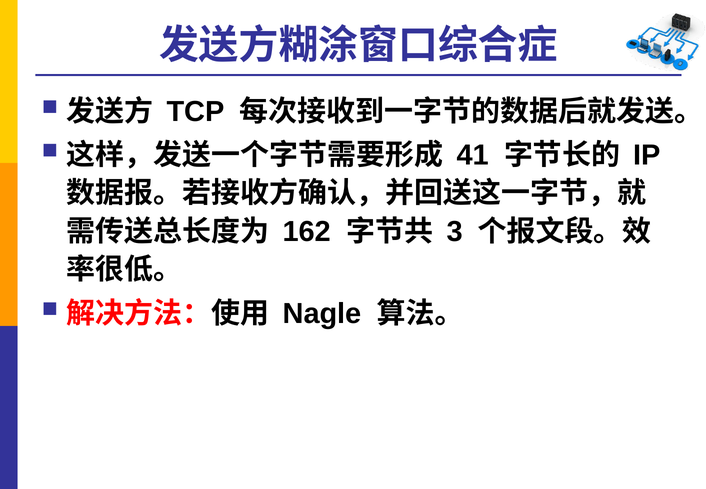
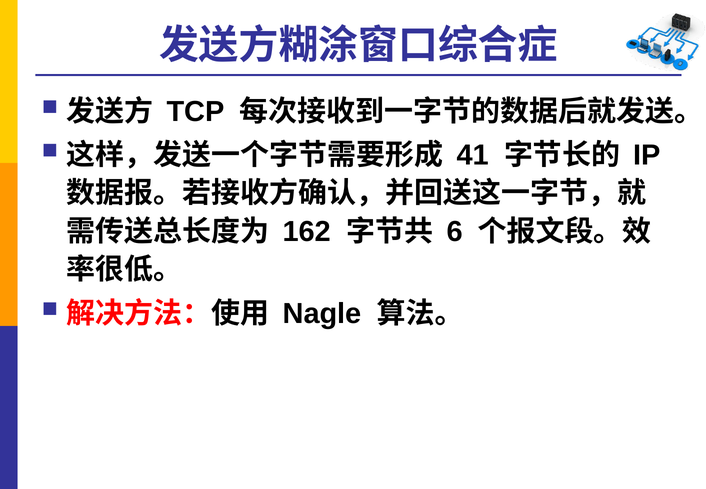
3: 3 -> 6 (455, 232)
